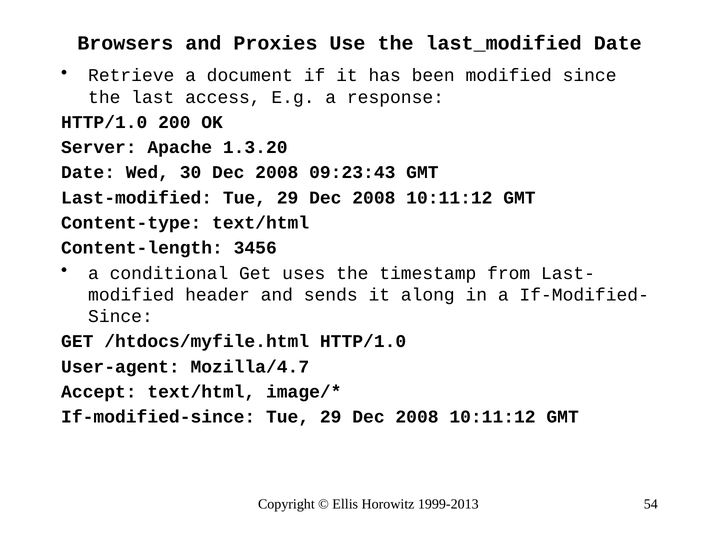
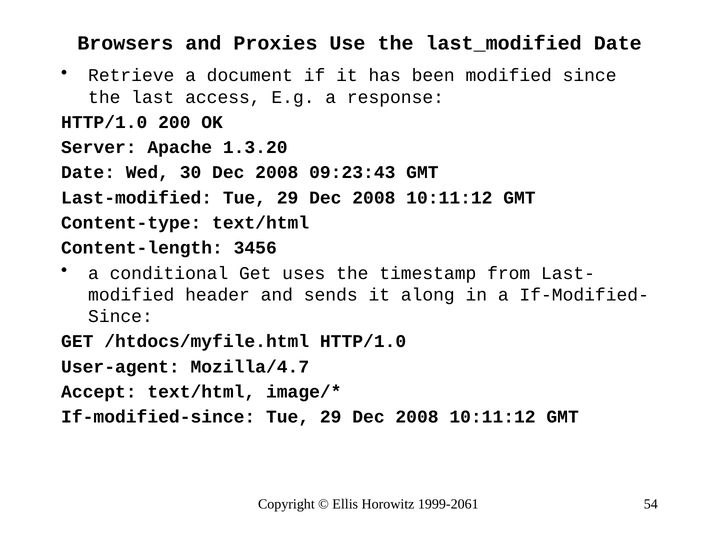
1999-2013: 1999-2013 -> 1999-2061 (448, 504)
